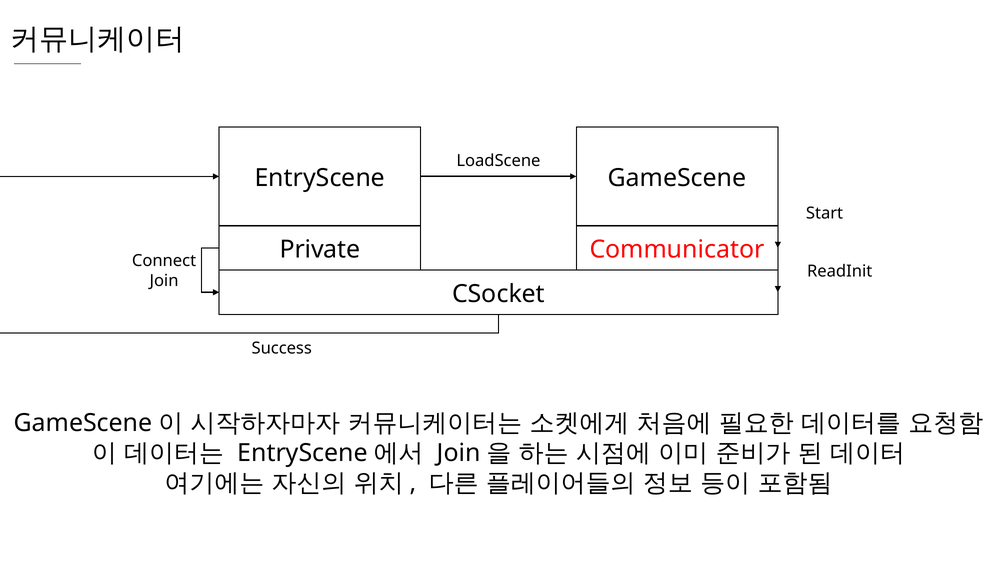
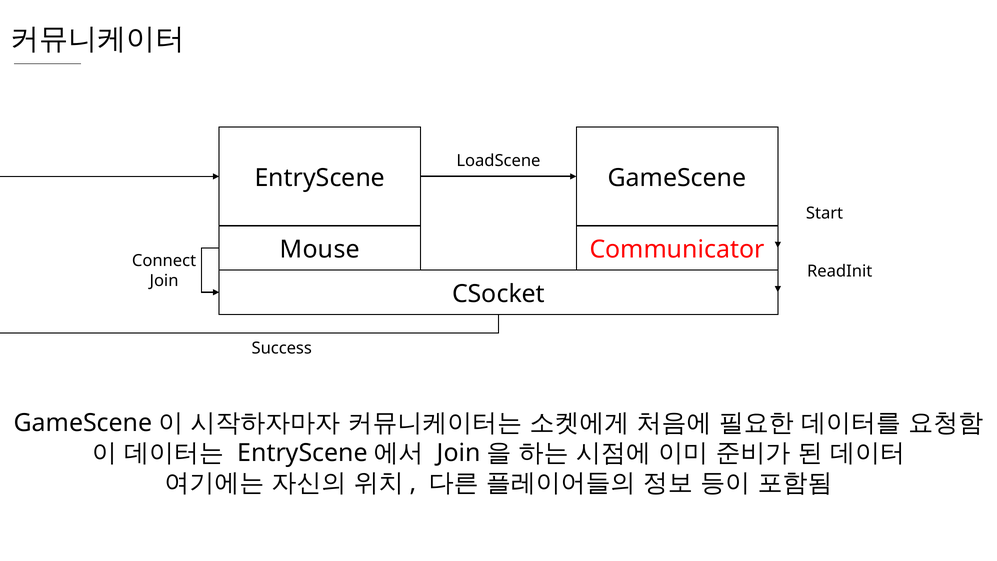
Private: Private -> Mouse (320, 250)
